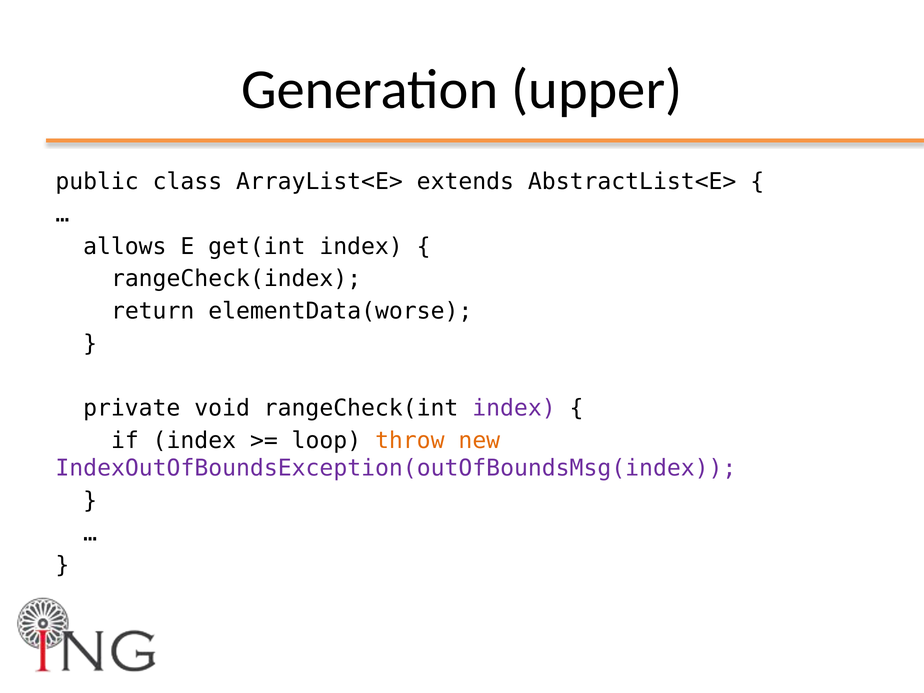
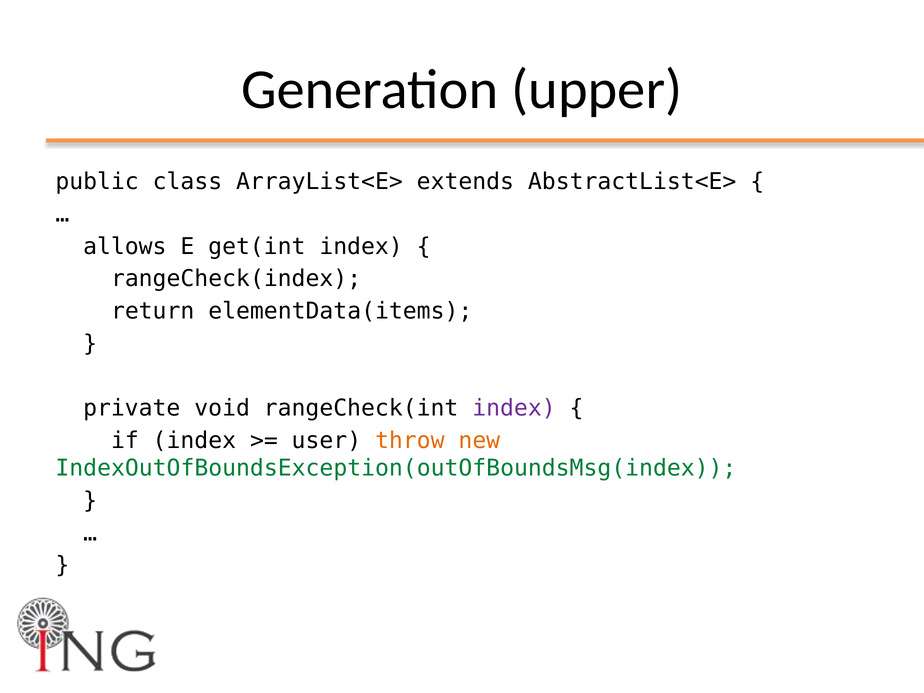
elementData(worse: elementData(worse -> elementData(items (340, 311)
loop: loop -> user (326, 441)
IndexOutOfBoundsException(outOfBoundsMsg(index colour: purple -> green (396, 468)
